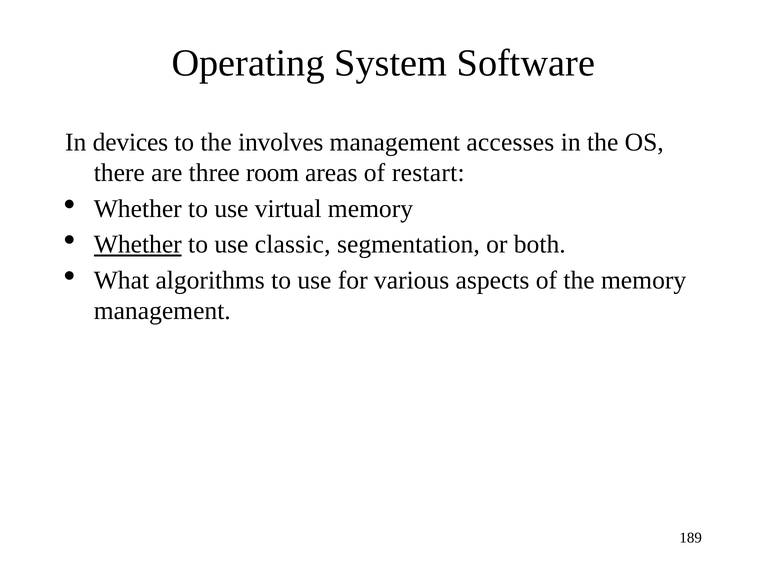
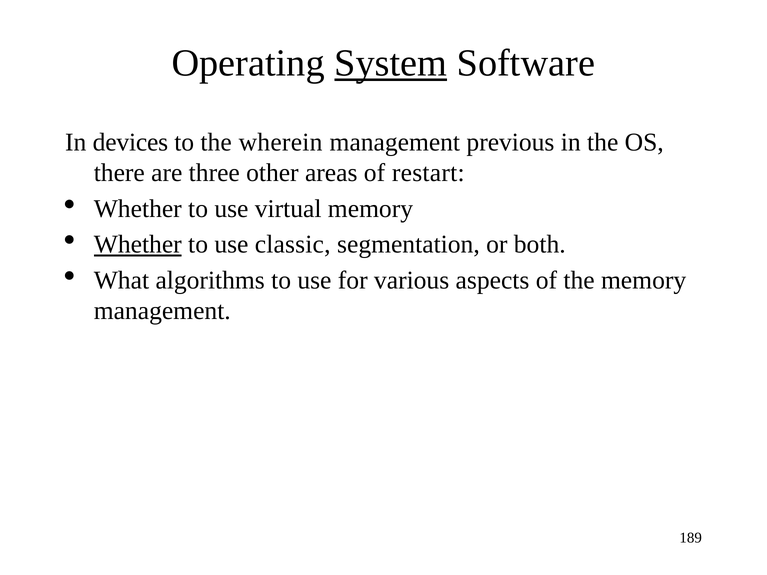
System underline: none -> present (391, 63)
involves: involves -> wherein (281, 142)
accesses: accesses -> previous (510, 142)
room: room -> other (272, 173)
